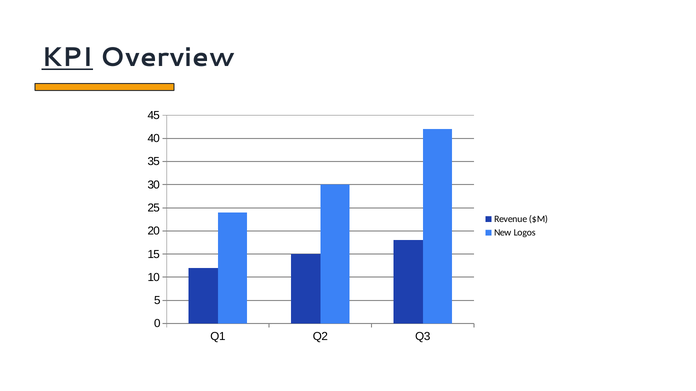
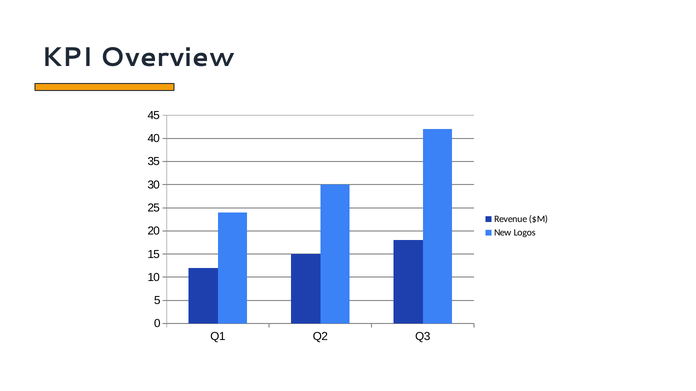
KPI underline: present -> none (67, 58)
